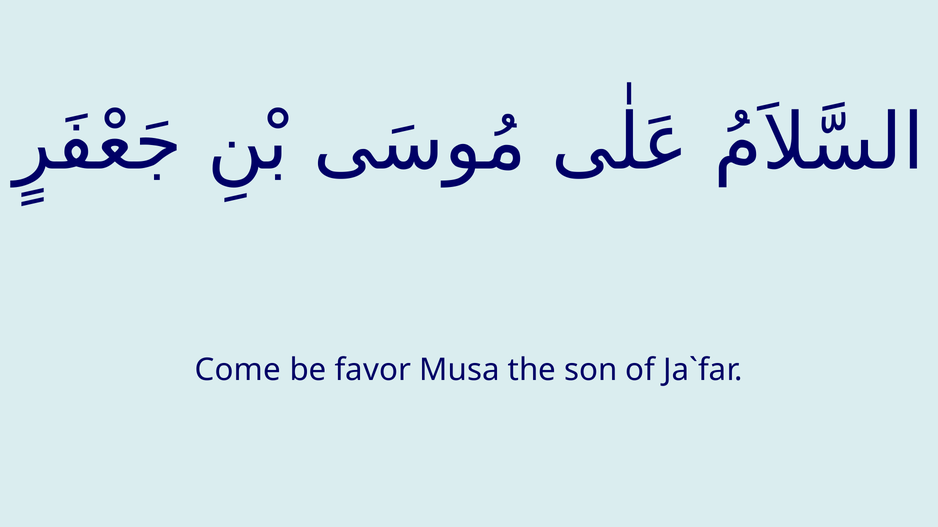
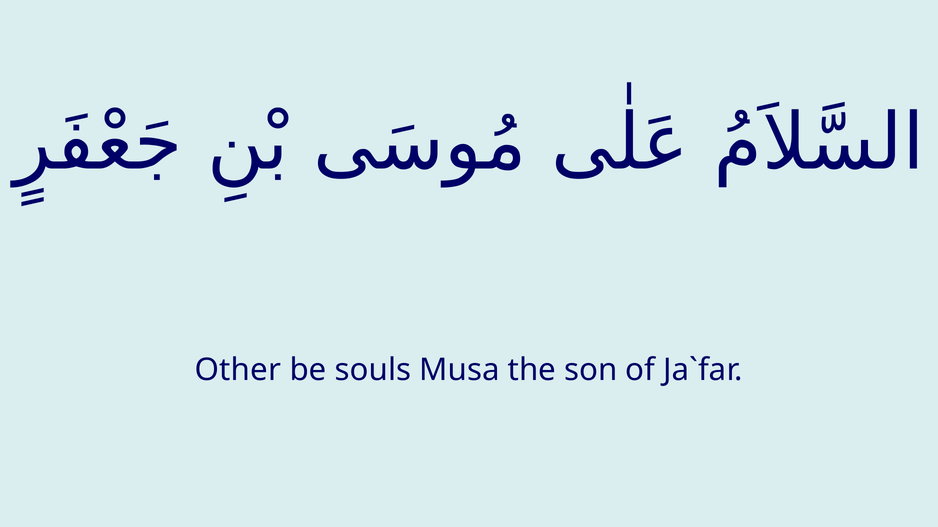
Come: Come -> Other (238, 370)
favor: favor -> souls (373, 370)
